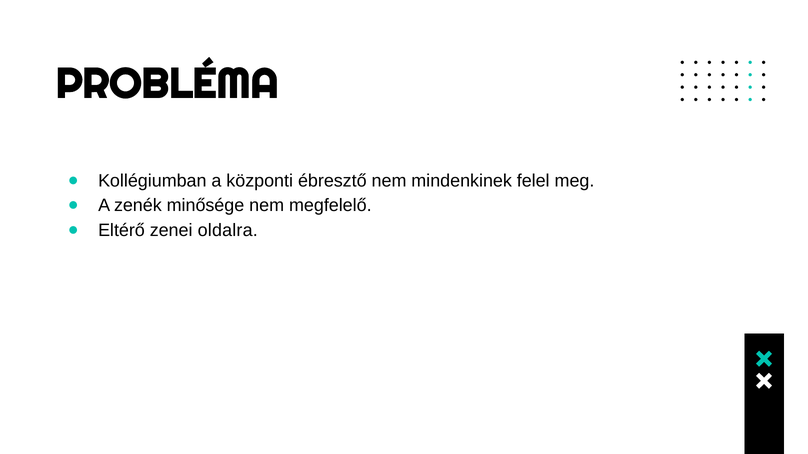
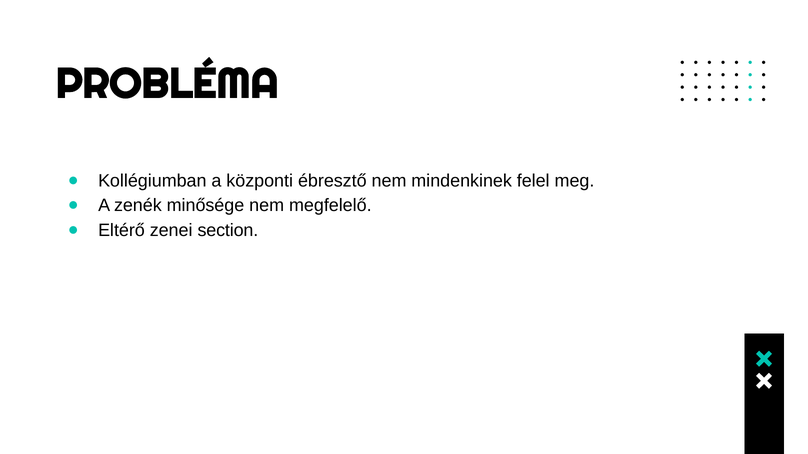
oldalra: oldalra -> section (228, 230)
